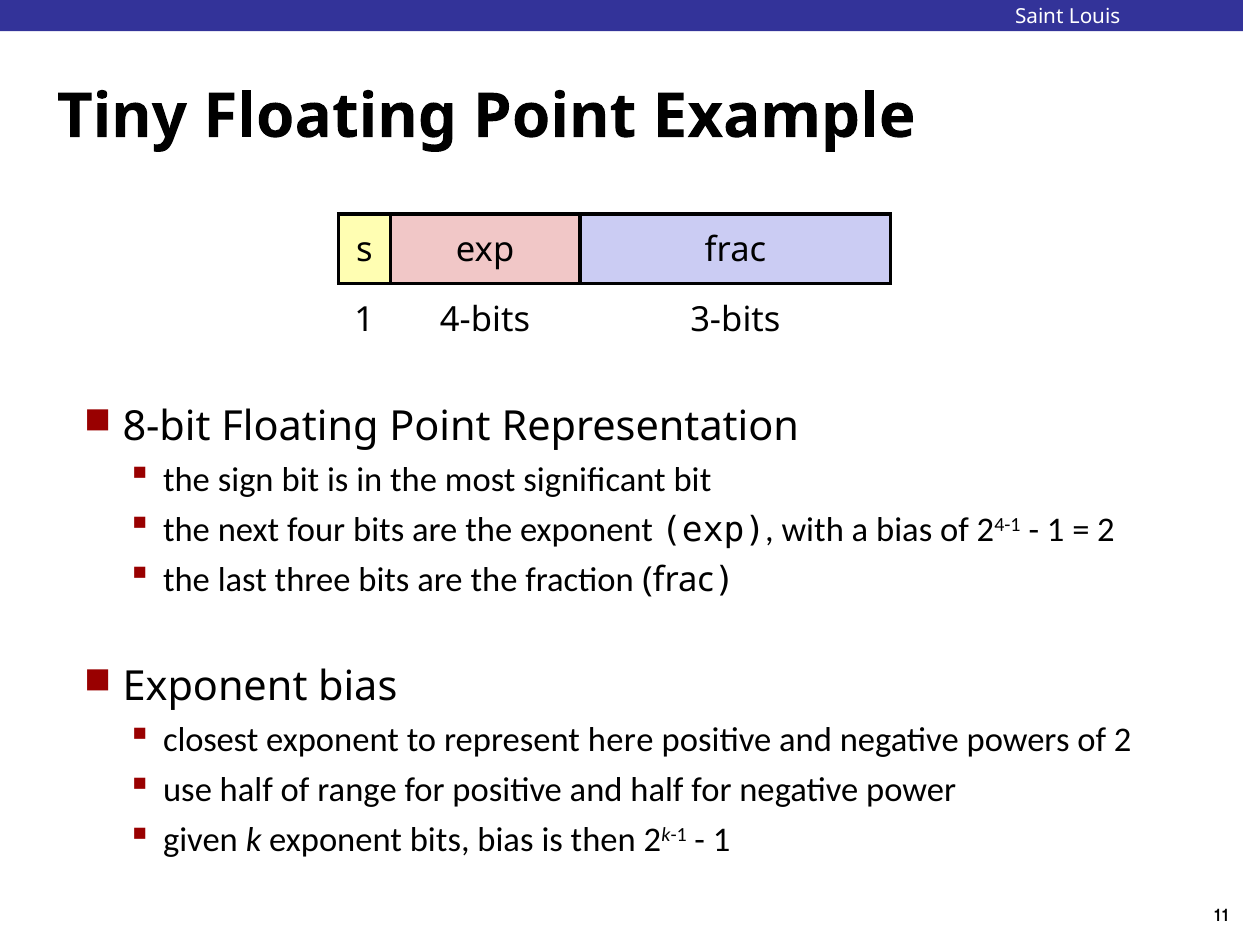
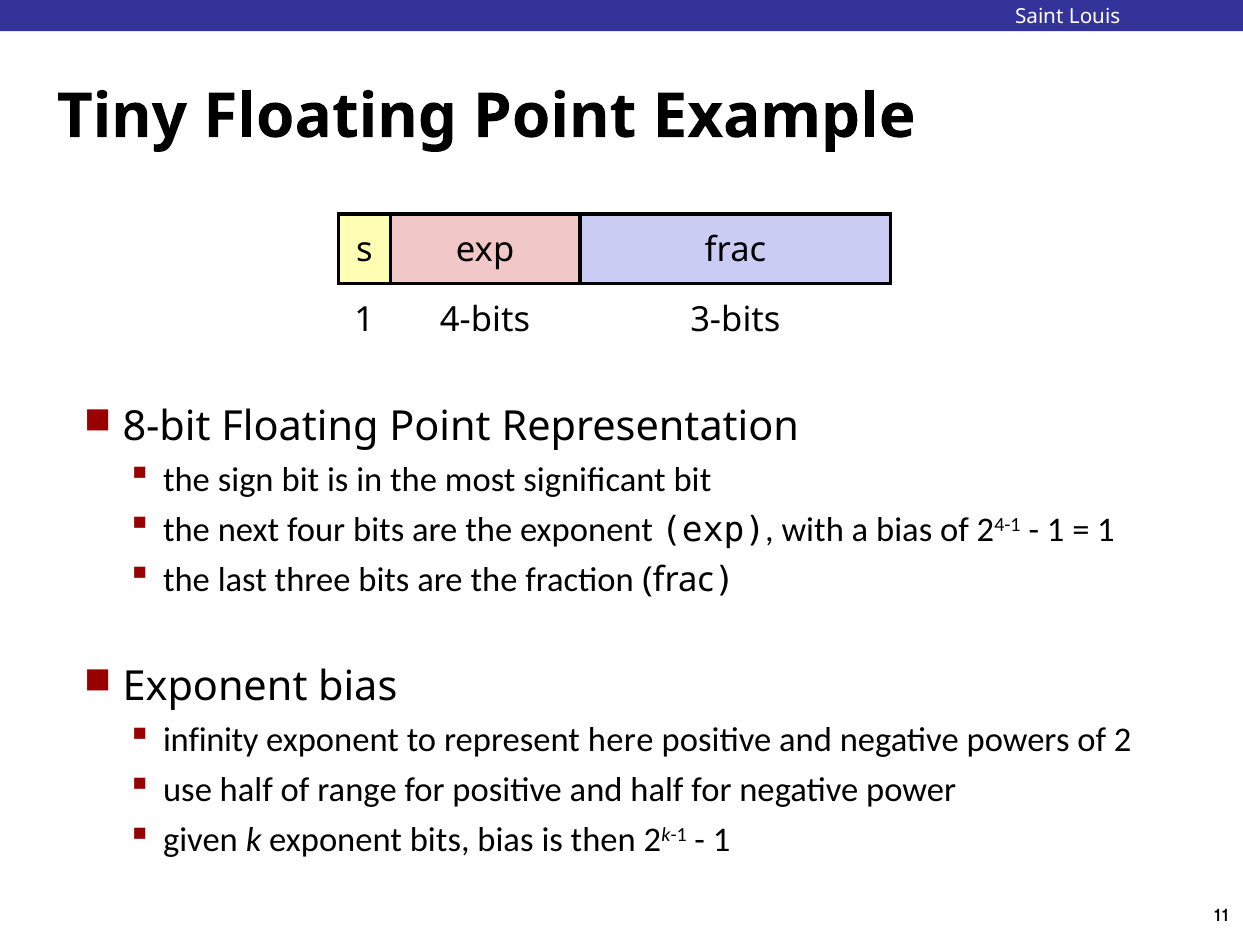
2: 2 -> 1 (1106, 530)
closest: closest -> infinity (211, 741)
